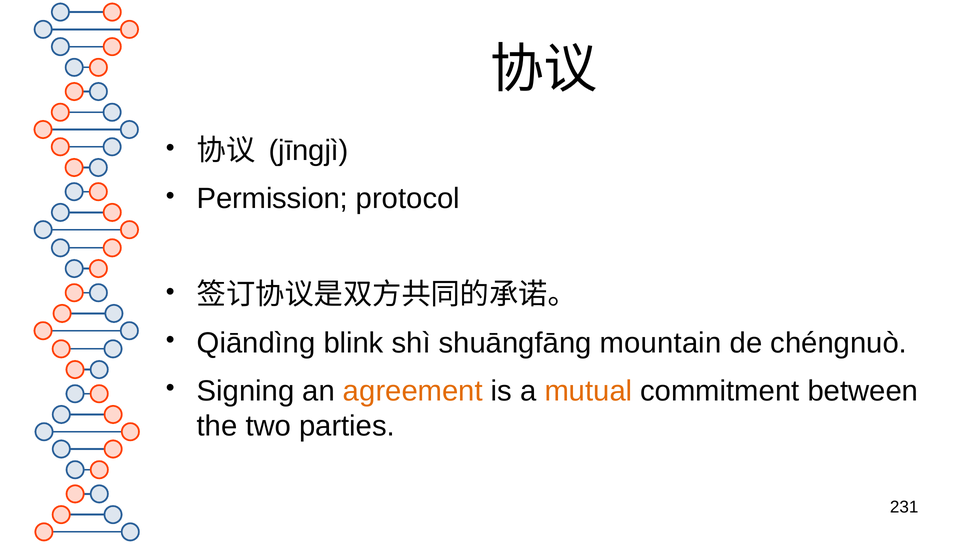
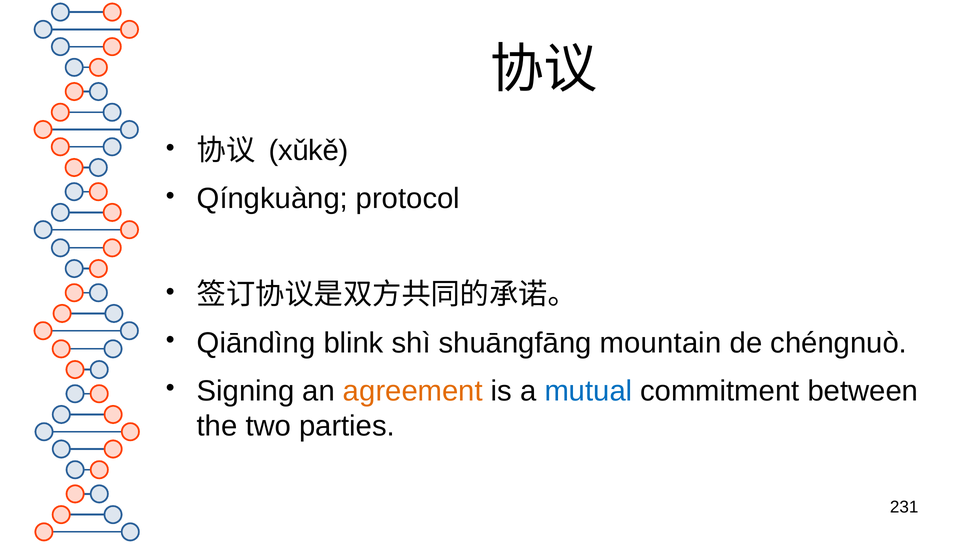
jīngjì: jīngjì -> xǔkě (309, 151)
Permission: Permission -> Qíngkuàng (272, 199)
mutual colour: orange -> blue (588, 391)
